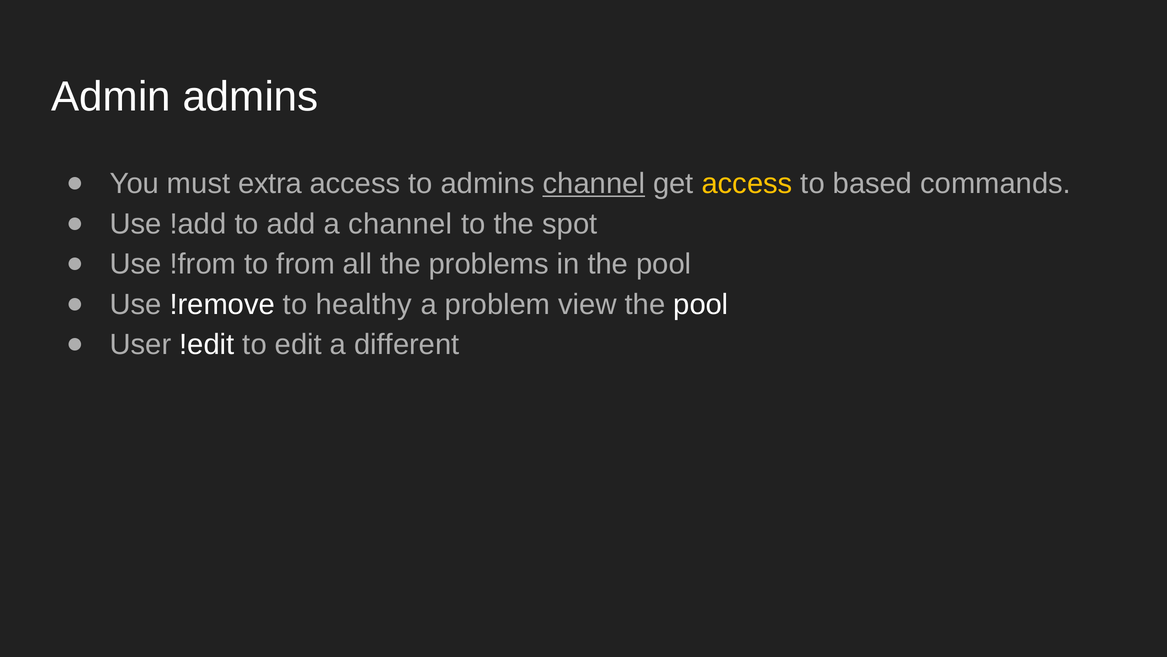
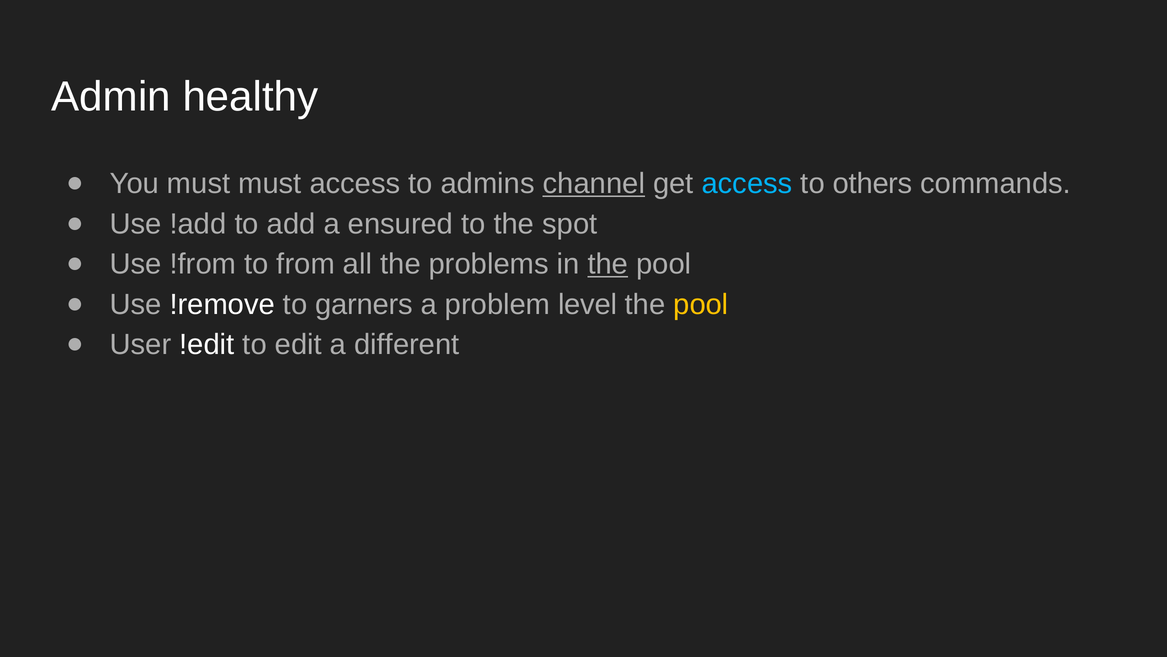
Admin admins: admins -> healthy (250, 97)
must extra: extra -> must (270, 184)
access colour: yellow -> light blue (747, 184)
based: based -> others (873, 184)
a channel: channel -> ensured (400, 224)
the underline: none -> present (608, 264)
healthy: healthy -> garners (364, 304)
view: view -> level (588, 304)
pool colour: white -> yellow (701, 304)
